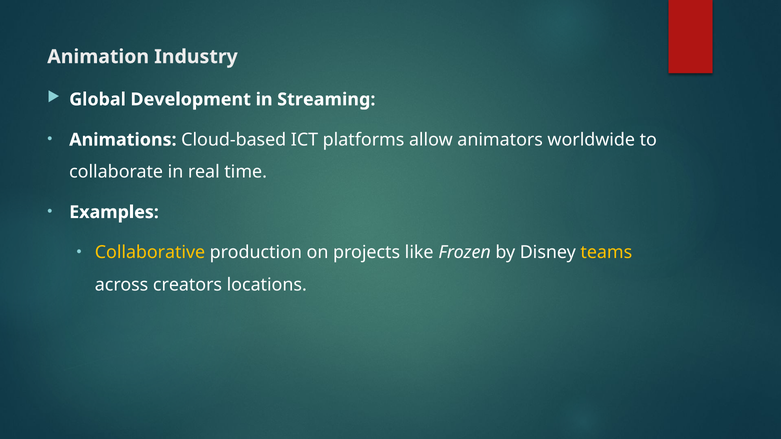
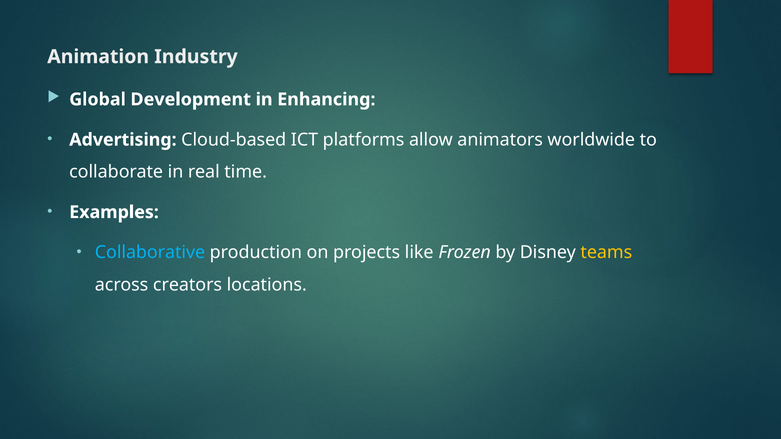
Streaming: Streaming -> Enhancing (326, 100)
Animations: Animations -> Advertising (123, 140)
Collaborative colour: yellow -> light blue (150, 253)
